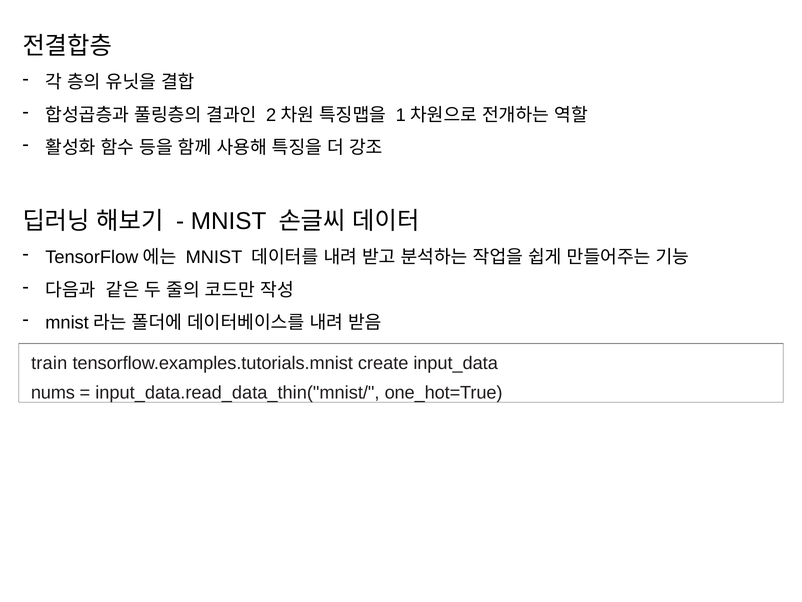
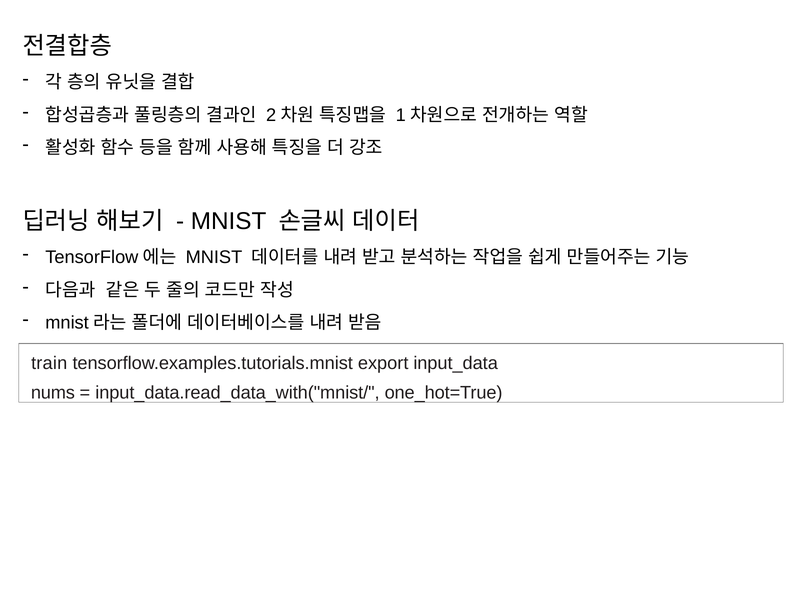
create: create -> export (383, 363)
input_data.read_data_thin("mnist/: input_data.read_data_thin("mnist/ -> input_data.read_data_with("mnist/ (237, 393)
